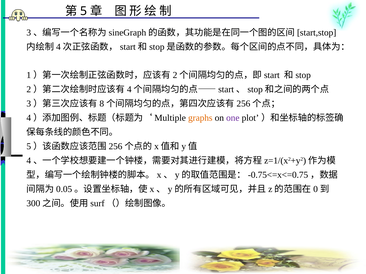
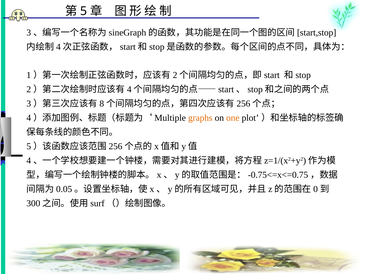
one colour: purple -> orange (233, 118)
